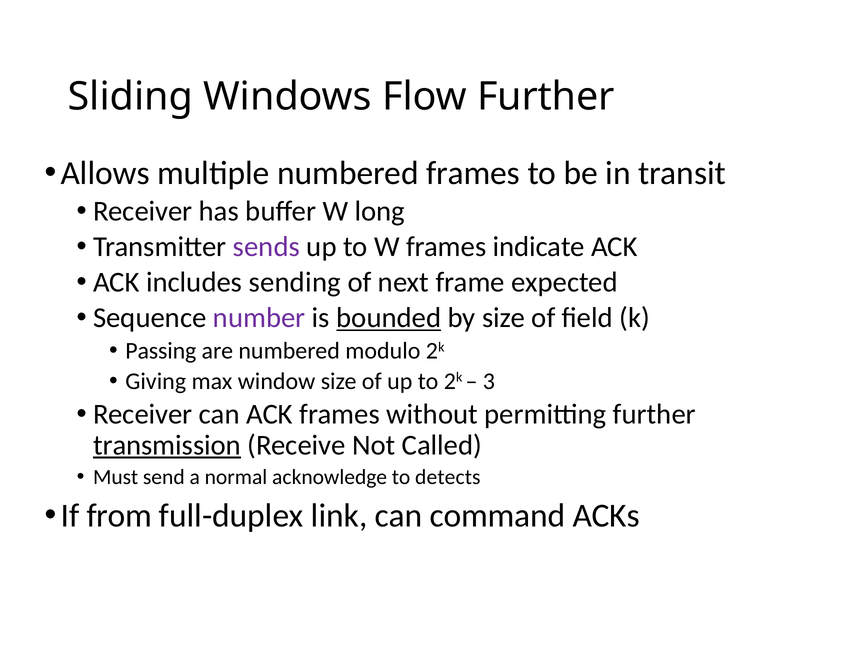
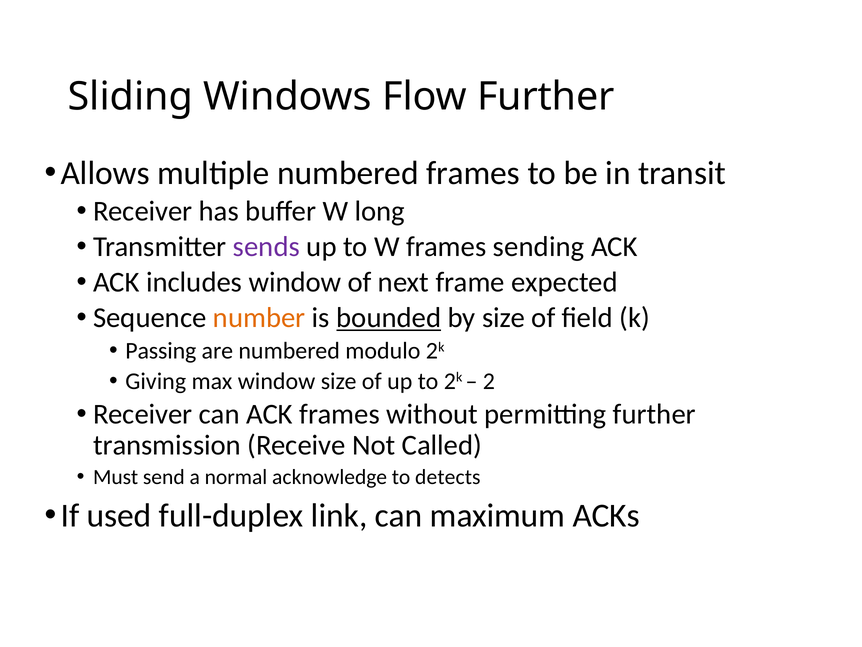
indicate: indicate -> sending (539, 247)
includes sending: sending -> window (295, 282)
number colour: purple -> orange (259, 318)
3: 3 -> 2 (489, 381)
transmission underline: present -> none (167, 445)
from: from -> used (119, 515)
command: command -> maximum (498, 515)
